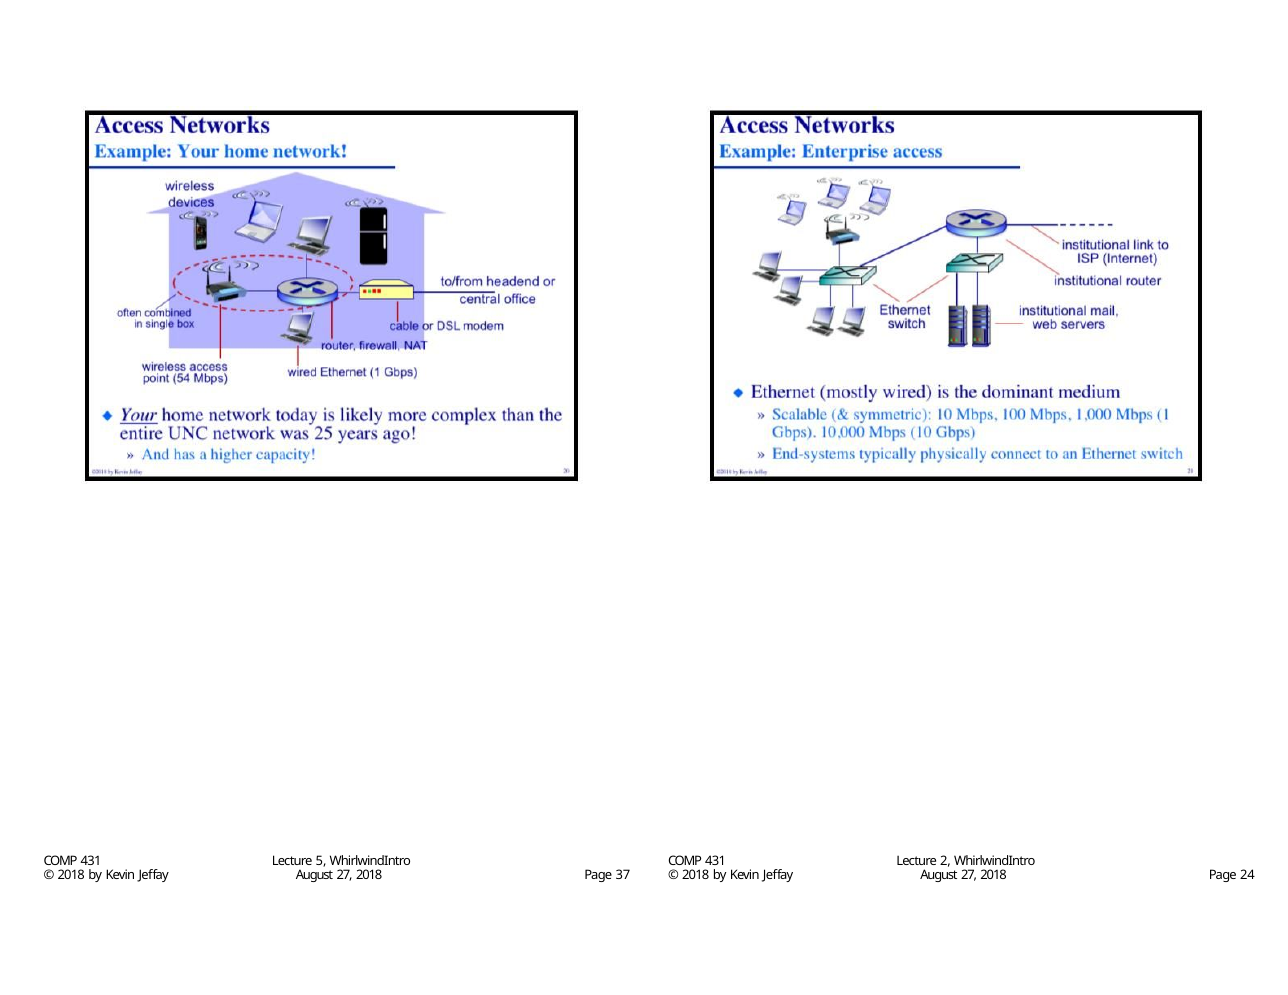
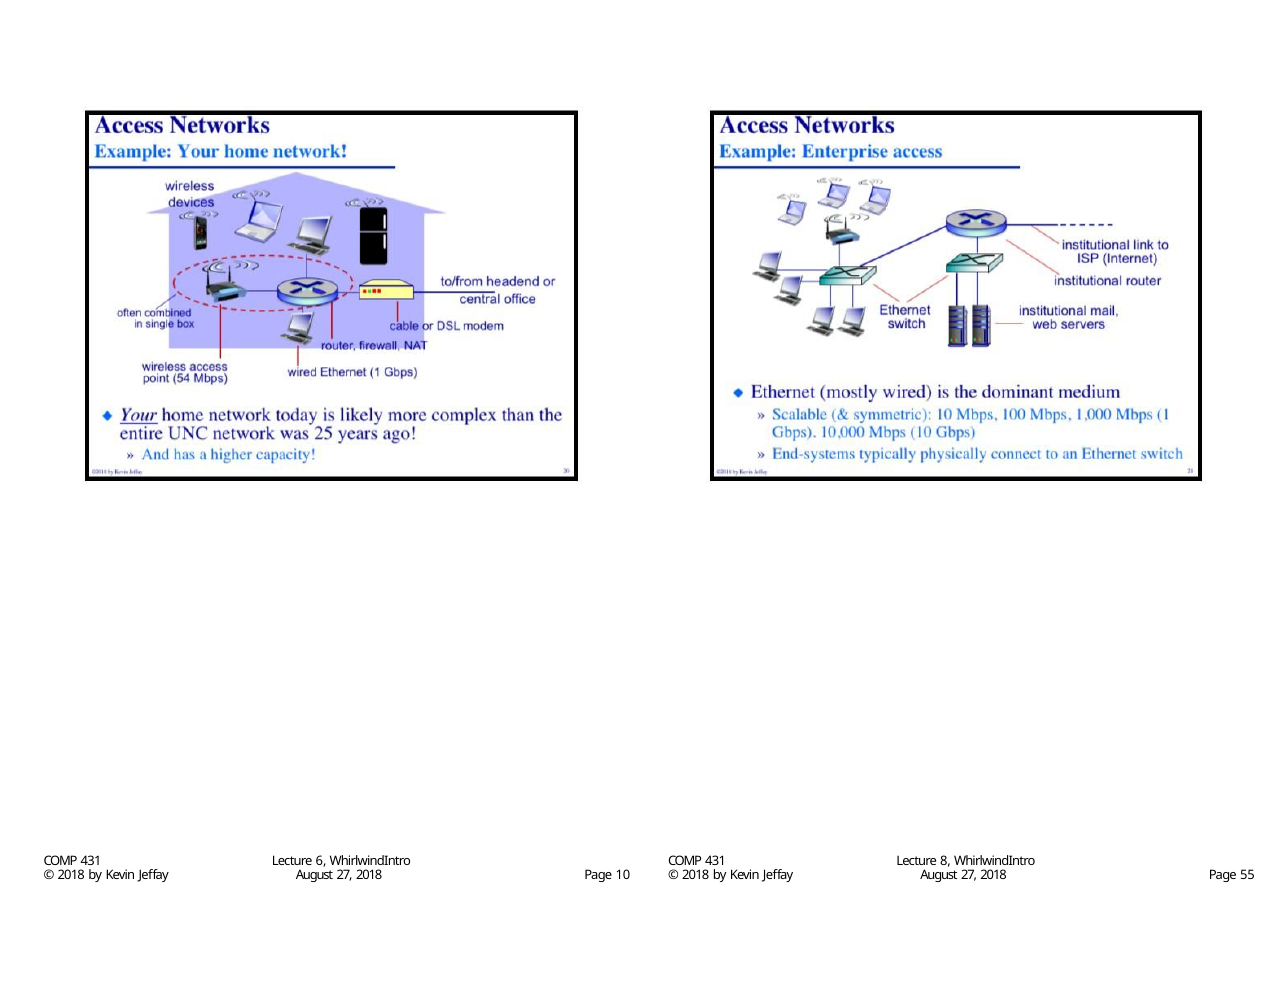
5: 5 -> 6 (321, 862)
2: 2 -> 8 (946, 862)
37: 37 -> 10 (623, 875)
24: 24 -> 55 (1247, 875)
